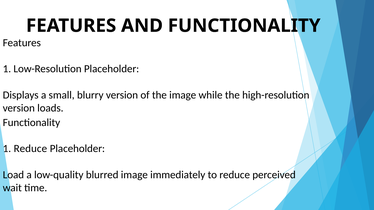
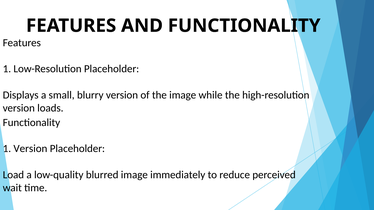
1 Reduce: Reduce -> Version (30, 149)
